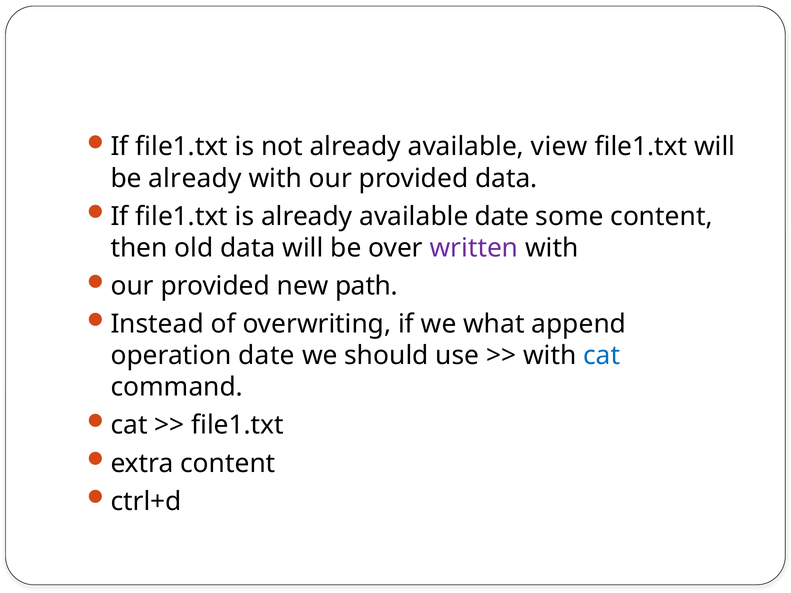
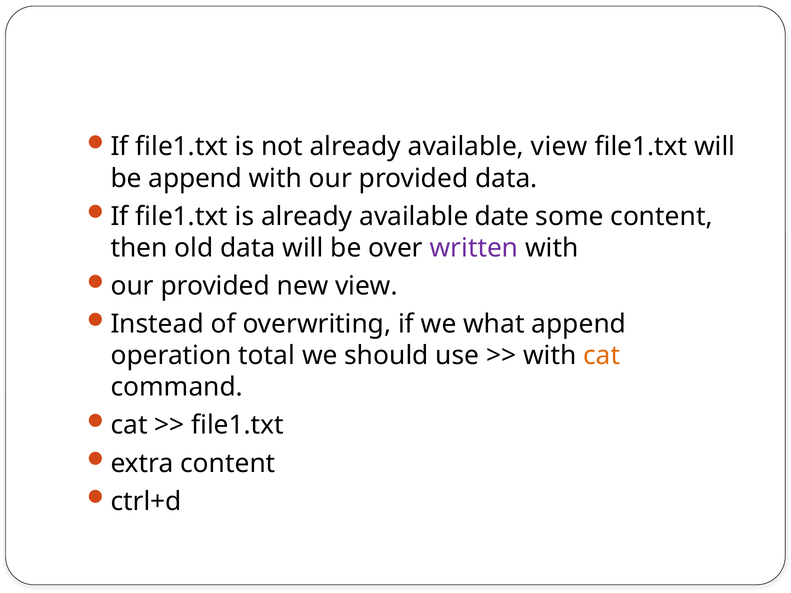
be already: already -> append (195, 178)
new path: path -> view (366, 286)
operation date: date -> total (267, 356)
cat colour: blue -> orange (602, 356)
